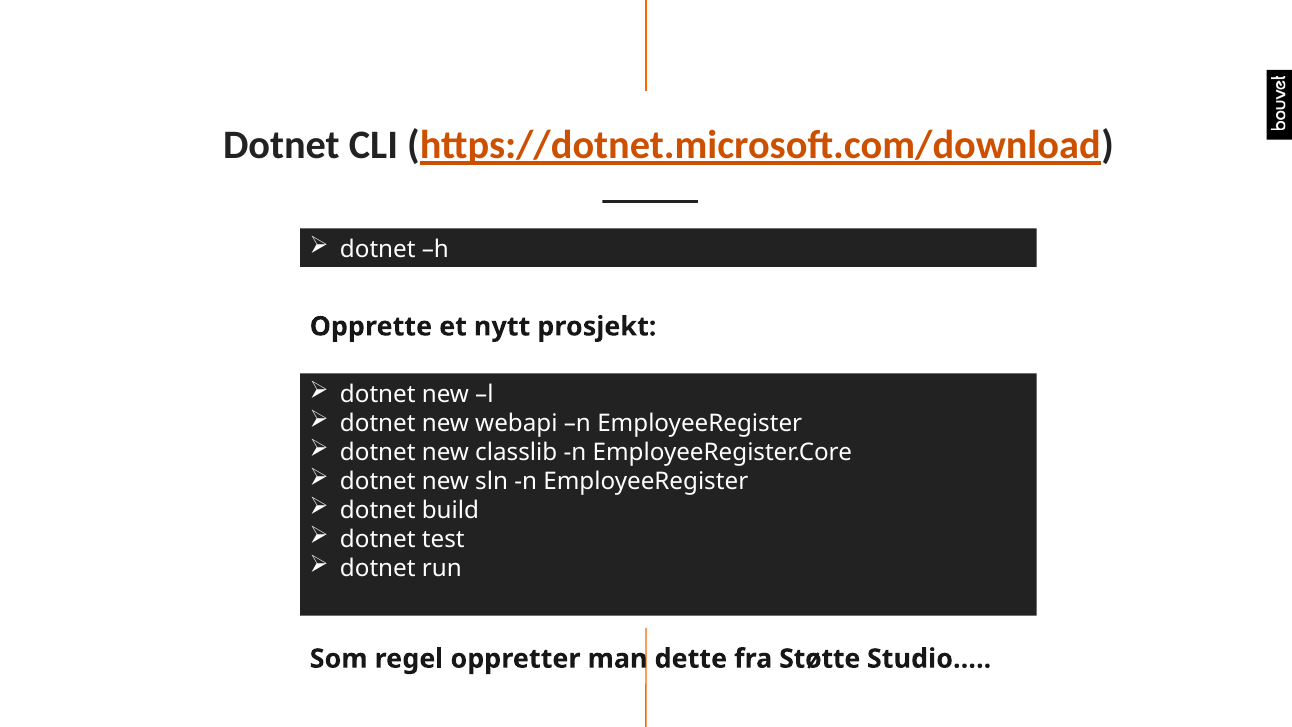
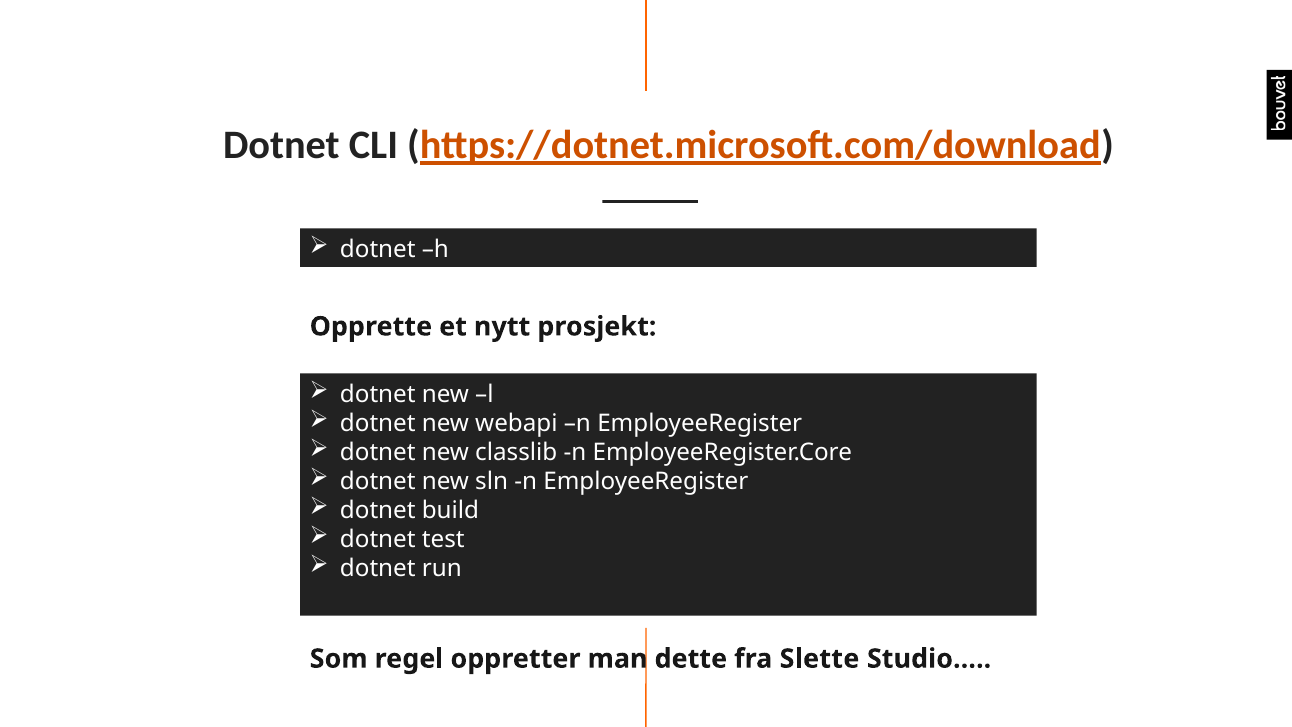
Støtte: Støtte -> Slette (819, 659)
